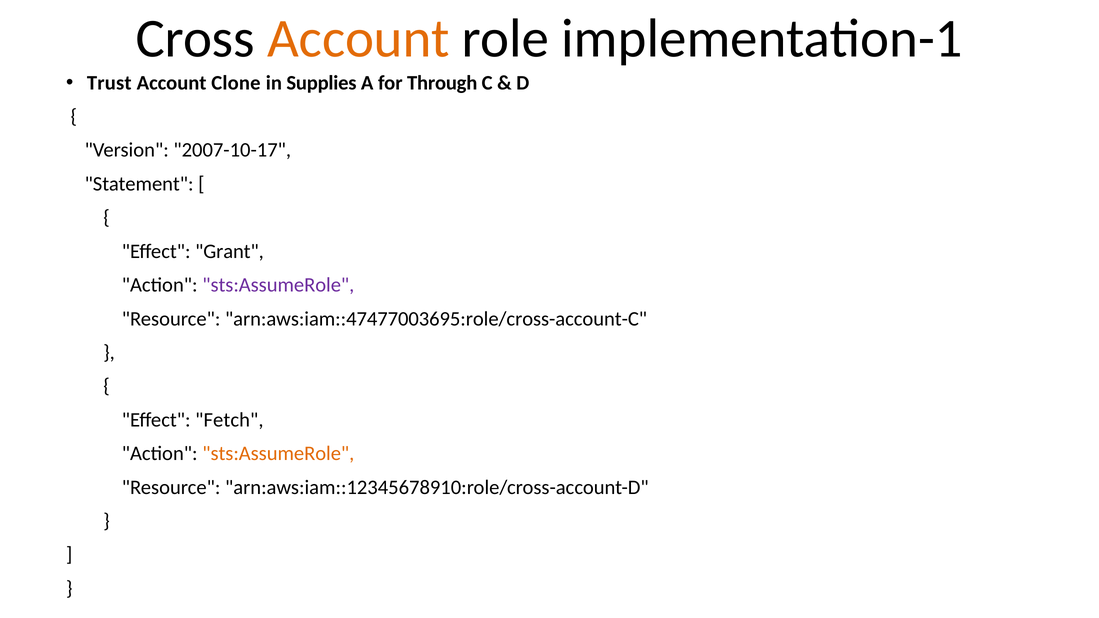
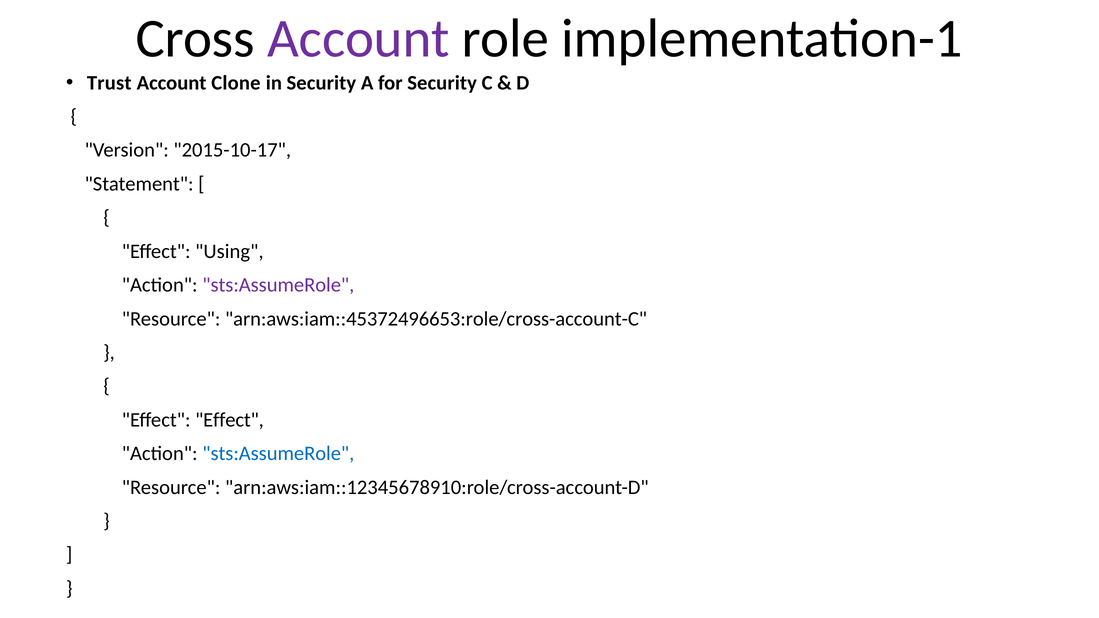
Account colour: orange -> purple (358, 38)
in Supplies: Supplies -> Security (321, 83)
for Through: Through -> Security (442, 83)
2007-10-17: 2007-10-17 -> 2015-10-17 (232, 150)
Grant: Grant -> Using (229, 251)
arn:aws:iam::47477003695:role/cross-account-C: arn:aws:iam::47477003695:role/cross-account-C -> arn:aws:iam::45372496653:role/cross-account-C (436, 319)
Effect Fetch: Fetch -> Effect (230, 420)
sts:AssumeRole colour: orange -> blue (278, 454)
